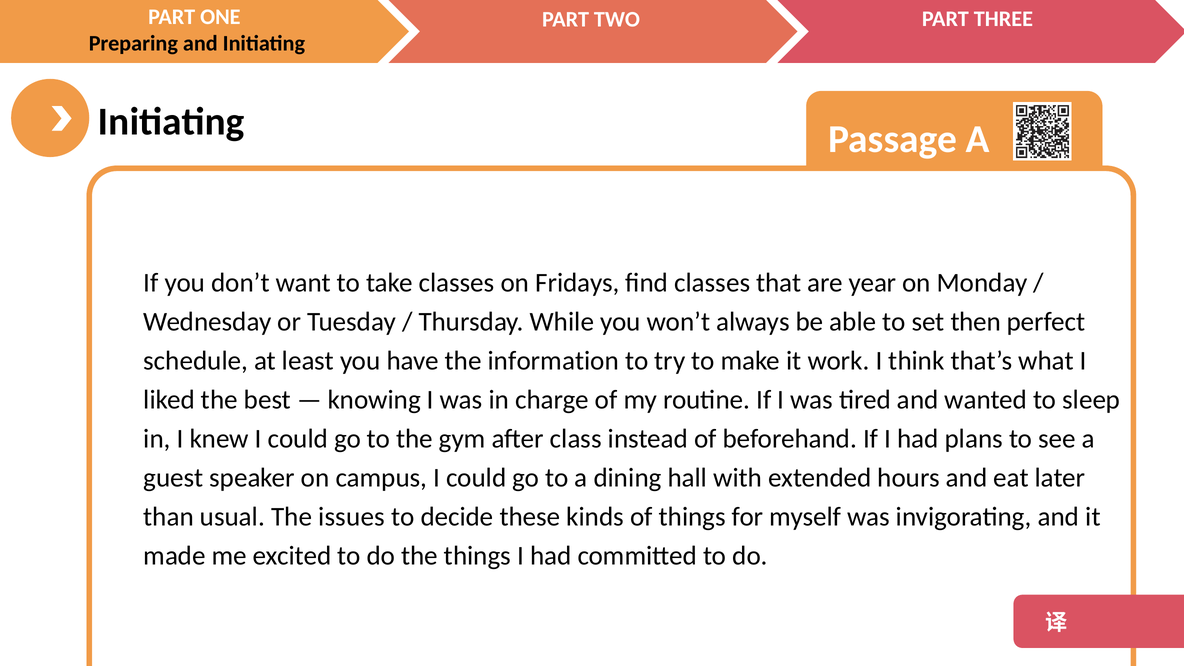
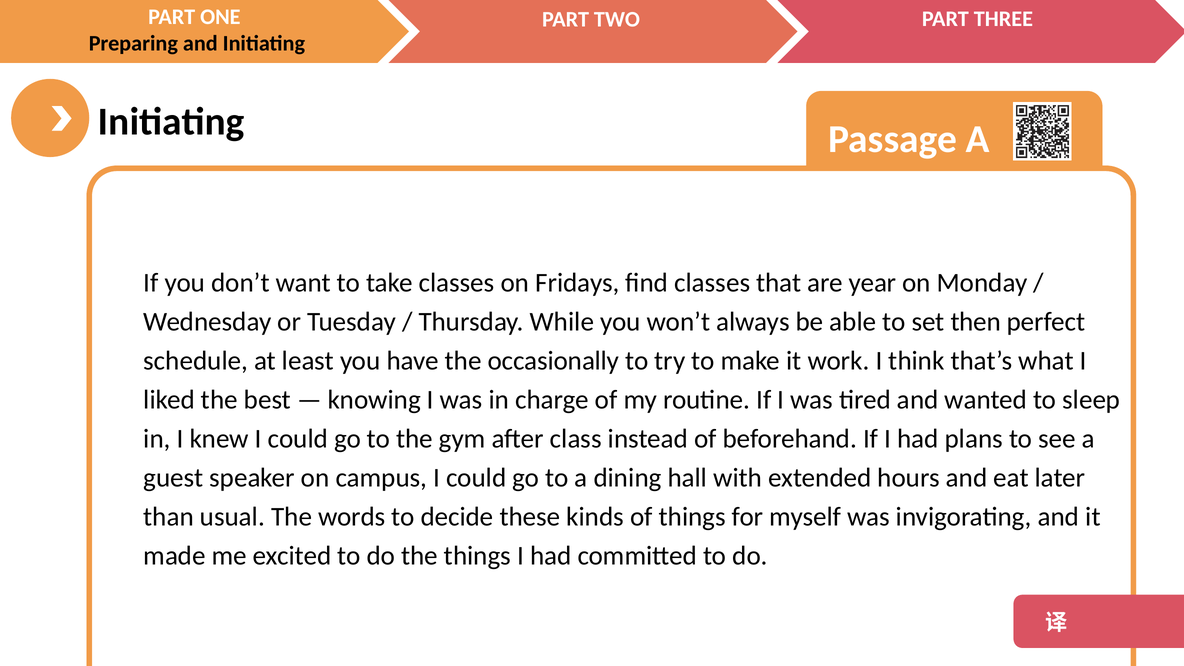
information: information -> occasionally (553, 361)
issues: issues -> words (352, 517)
